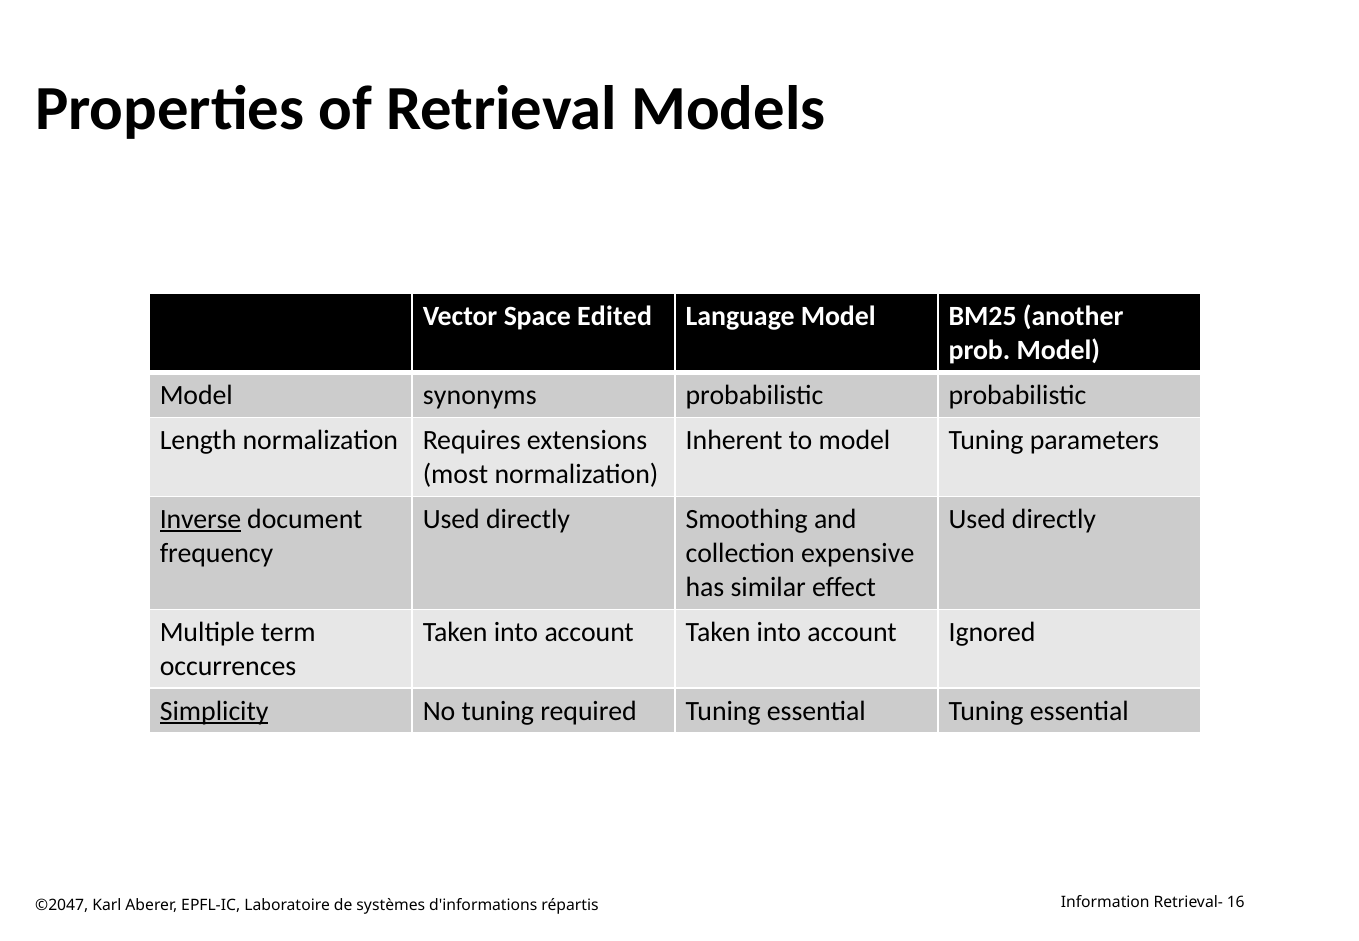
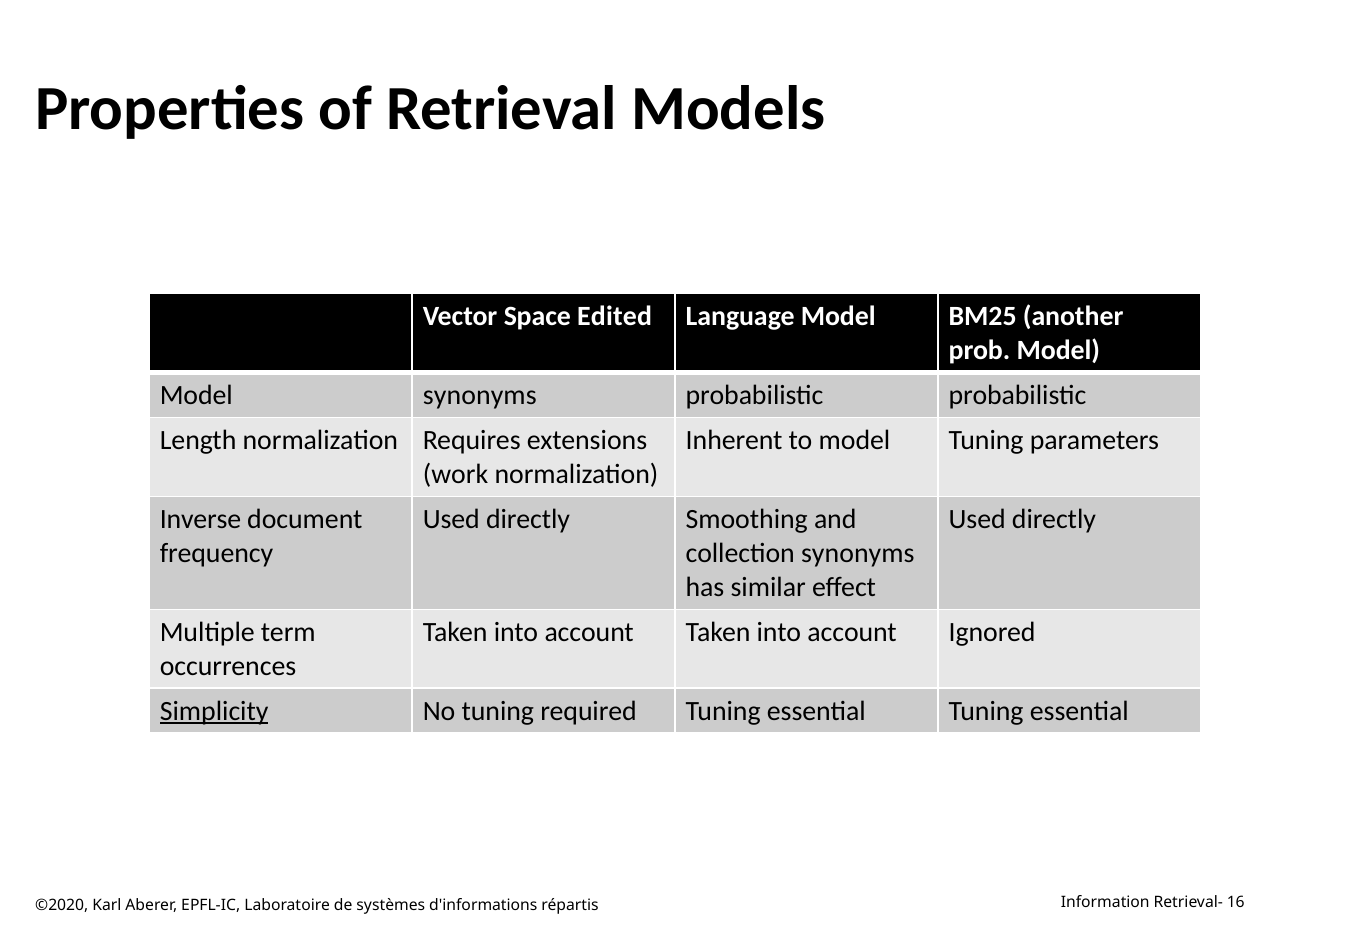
most: most -> work (456, 474)
Inverse underline: present -> none (201, 519)
collection expensive: expensive -> synonyms (858, 553)
©2047: ©2047 -> ©2020 (62, 905)
